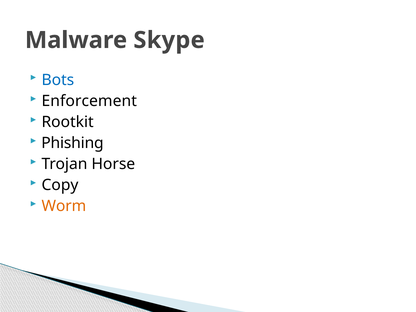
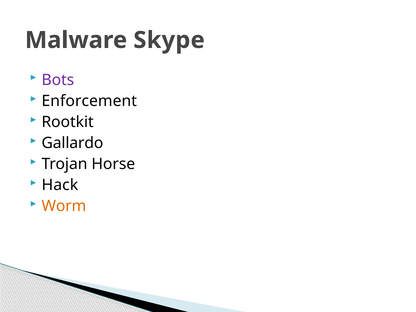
Bots colour: blue -> purple (58, 80)
Phishing: Phishing -> Gallardo (72, 143)
Copy: Copy -> Hack (60, 185)
